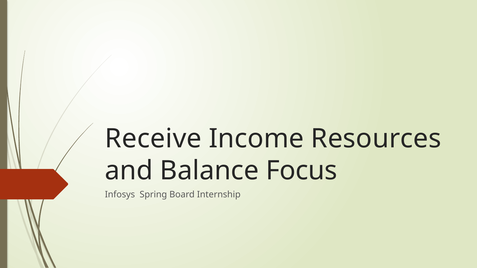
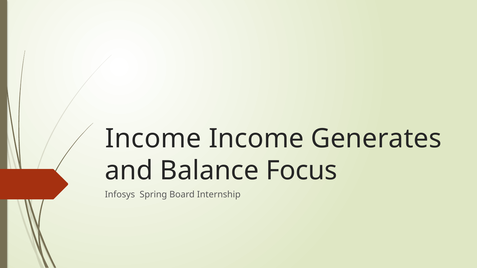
Receive: Receive -> Income (153, 139)
Resources: Resources -> Generates (376, 139)
